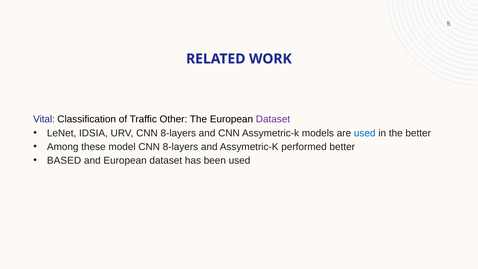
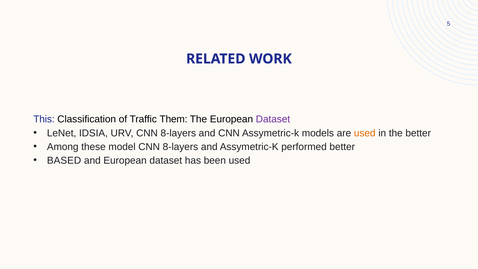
Vital: Vital -> This (44, 119)
Other: Other -> Them (174, 119)
used colour: blue -> orange (365, 133)
